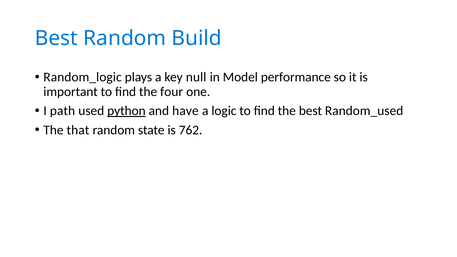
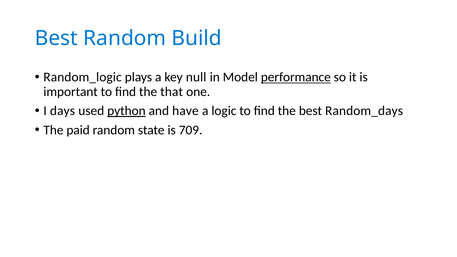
performance underline: none -> present (296, 77)
four: four -> that (172, 92)
path: path -> days (63, 111)
Random_used: Random_used -> Random_days (364, 111)
that: that -> paid (78, 130)
762: 762 -> 709 (191, 130)
